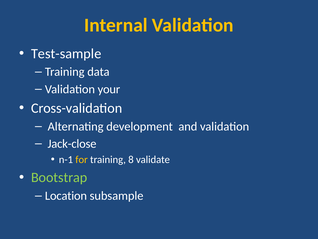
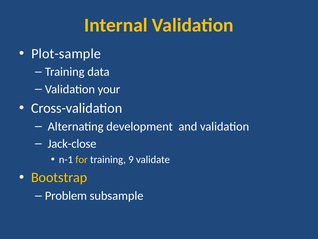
Test-sample: Test-sample -> Plot-sample (66, 53)
8: 8 -> 9 (131, 159)
Bootstrap colour: light green -> yellow (59, 177)
Location: Location -> Problem (66, 195)
